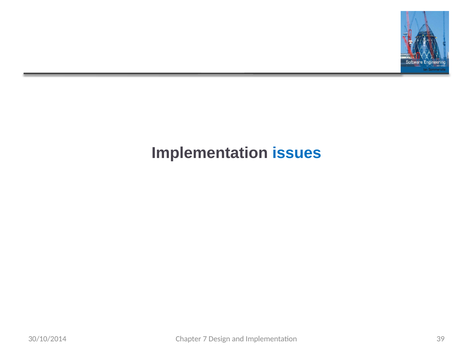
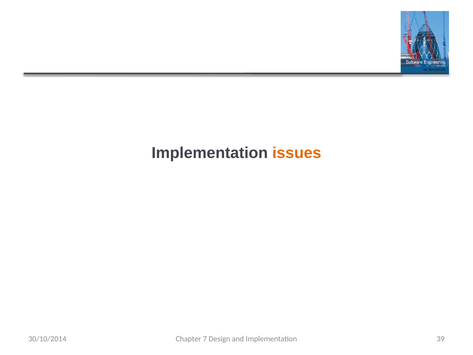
issues colour: blue -> orange (297, 153)
